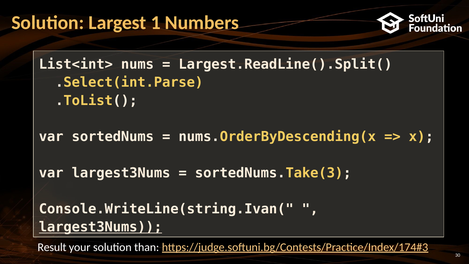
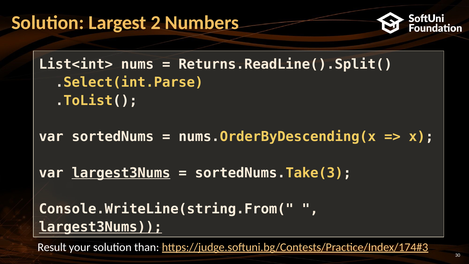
1: 1 -> 2 (156, 23)
Largest.ReadLine().Split(: Largest.ReadLine().Split( -> Returns.ReadLine().Split( (285, 64)
largest3Nums underline: none -> present (121, 173)
Console.WriteLine(string.Ivan(: Console.WriteLine(string.Ivan( -> Console.WriteLine(string.From( (166, 209)
